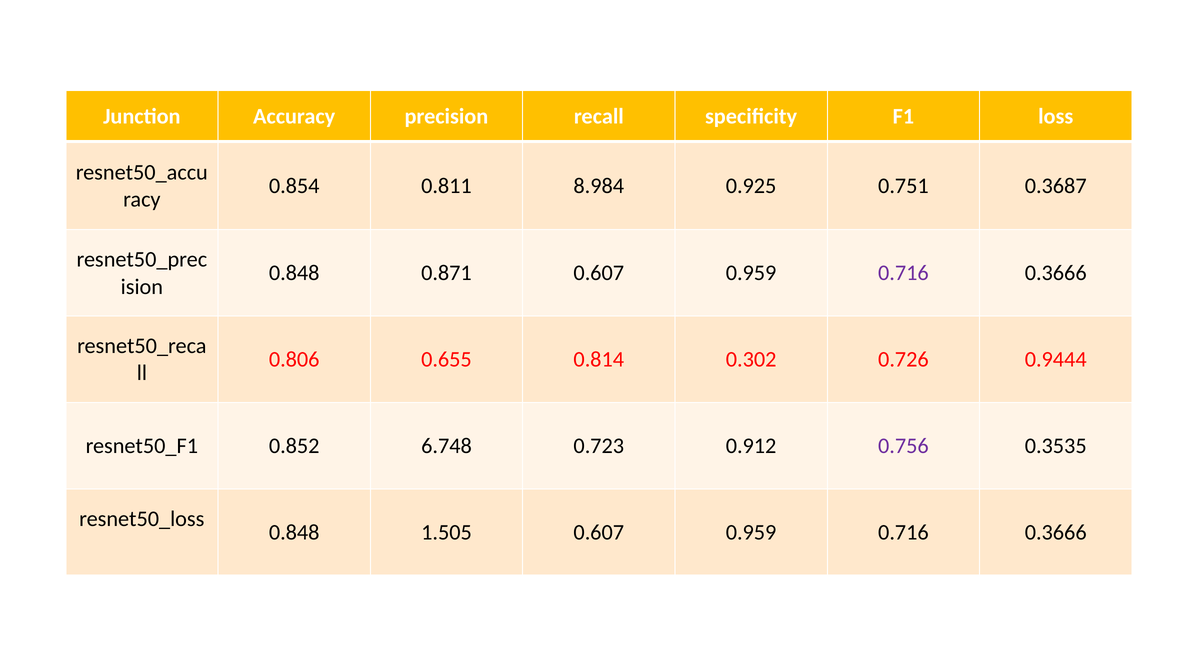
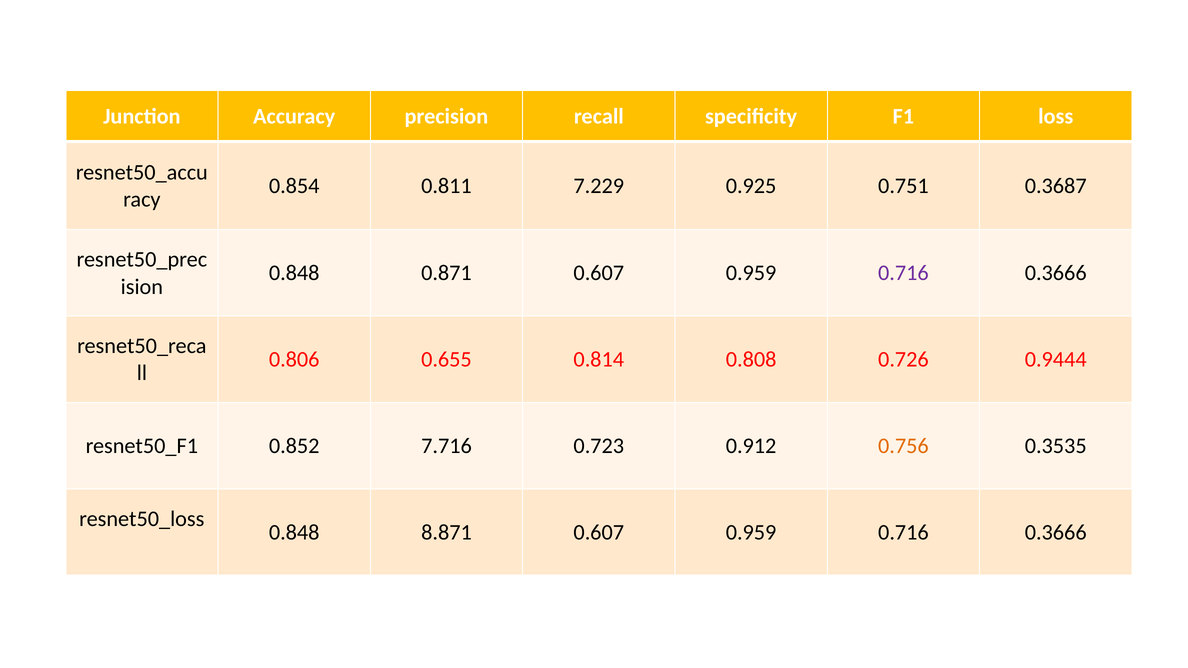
8.984: 8.984 -> 7.229 (599, 186)
0.302: 0.302 -> 0.808 (751, 360)
6.748: 6.748 -> 7.716 (446, 446)
0.756 colour: purple -> orange (903, 446)
1.505: 1.505 -> 8.871 (446, 532)
